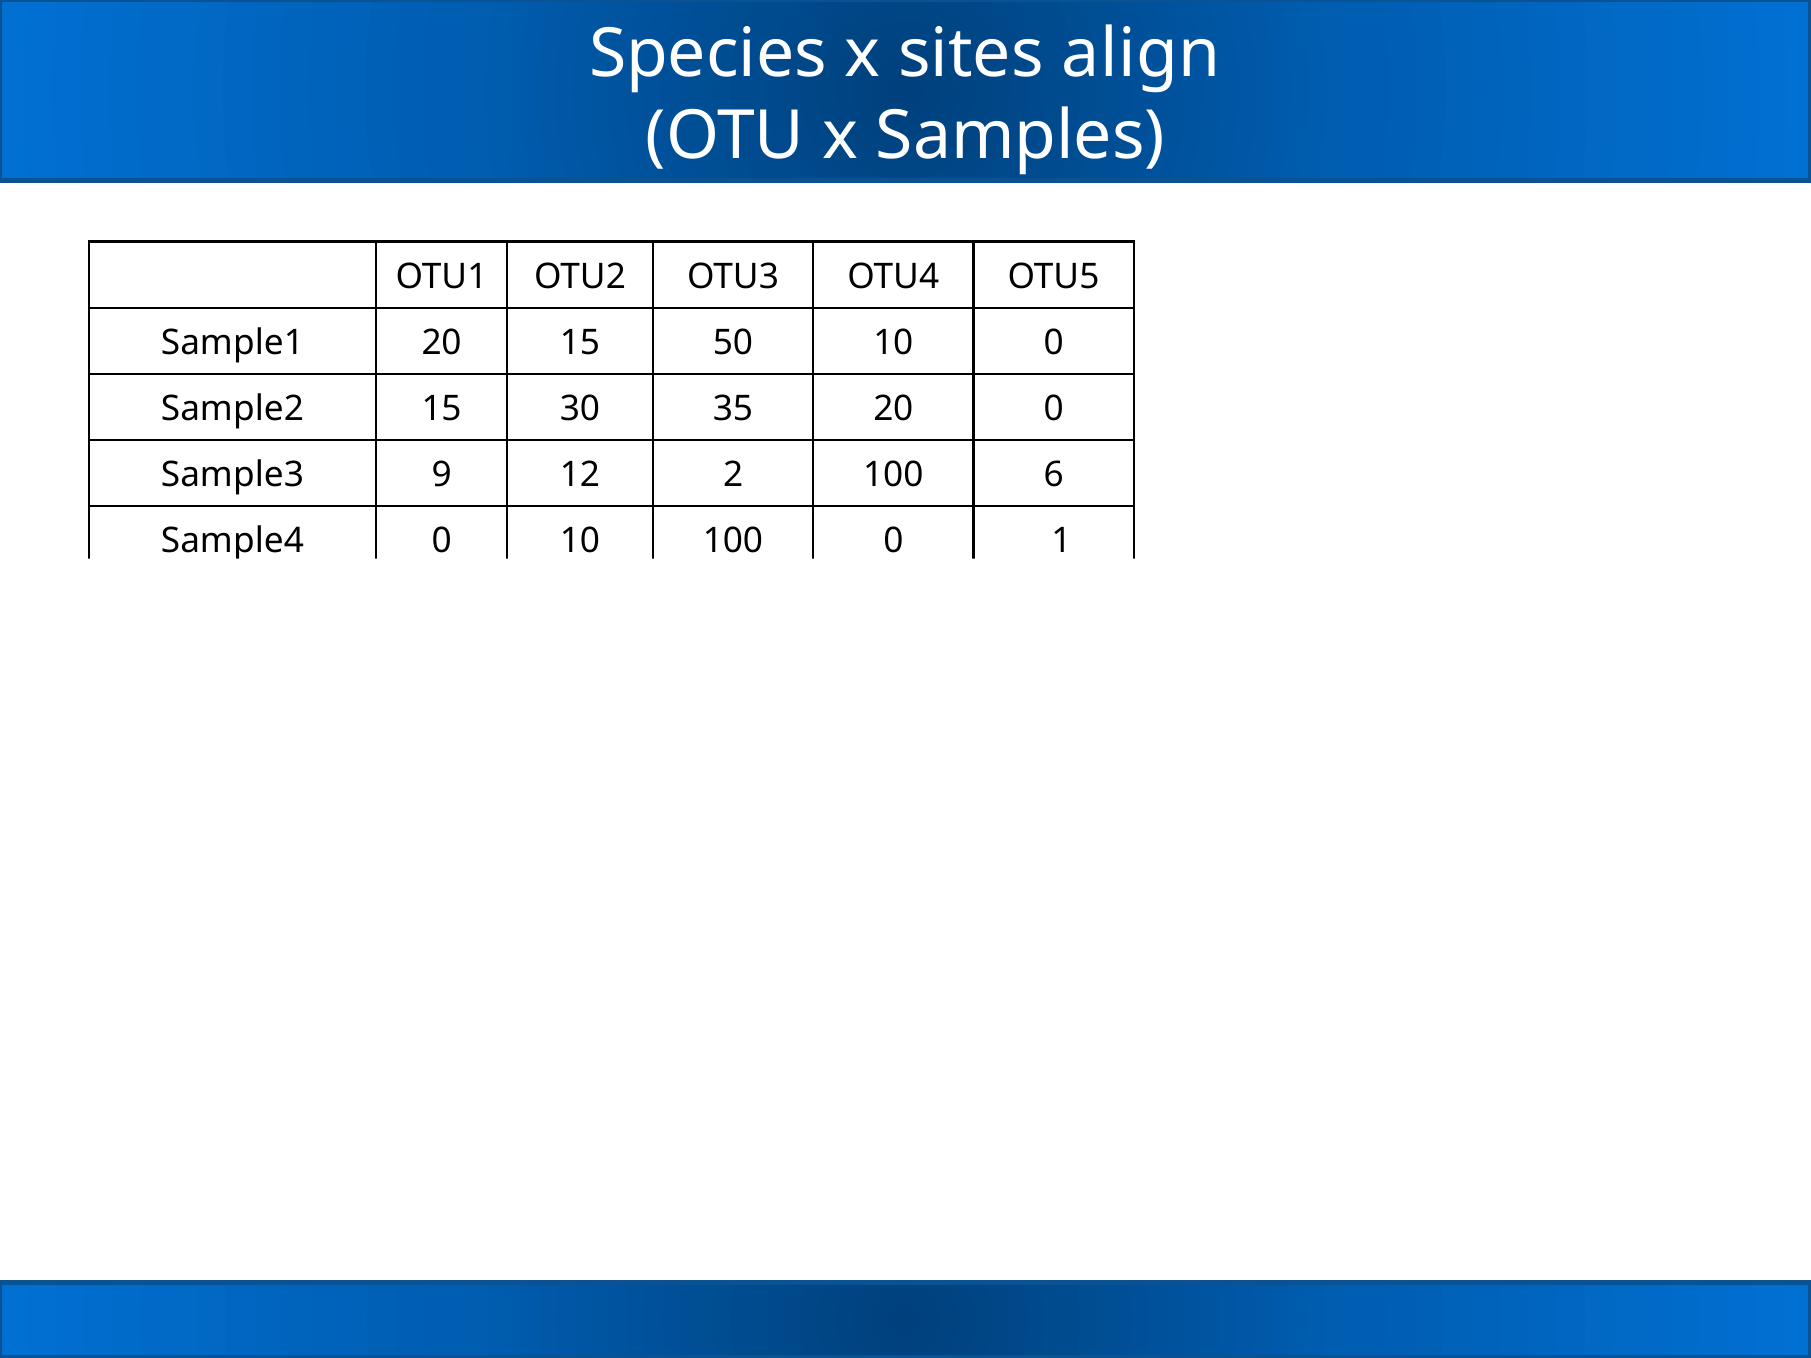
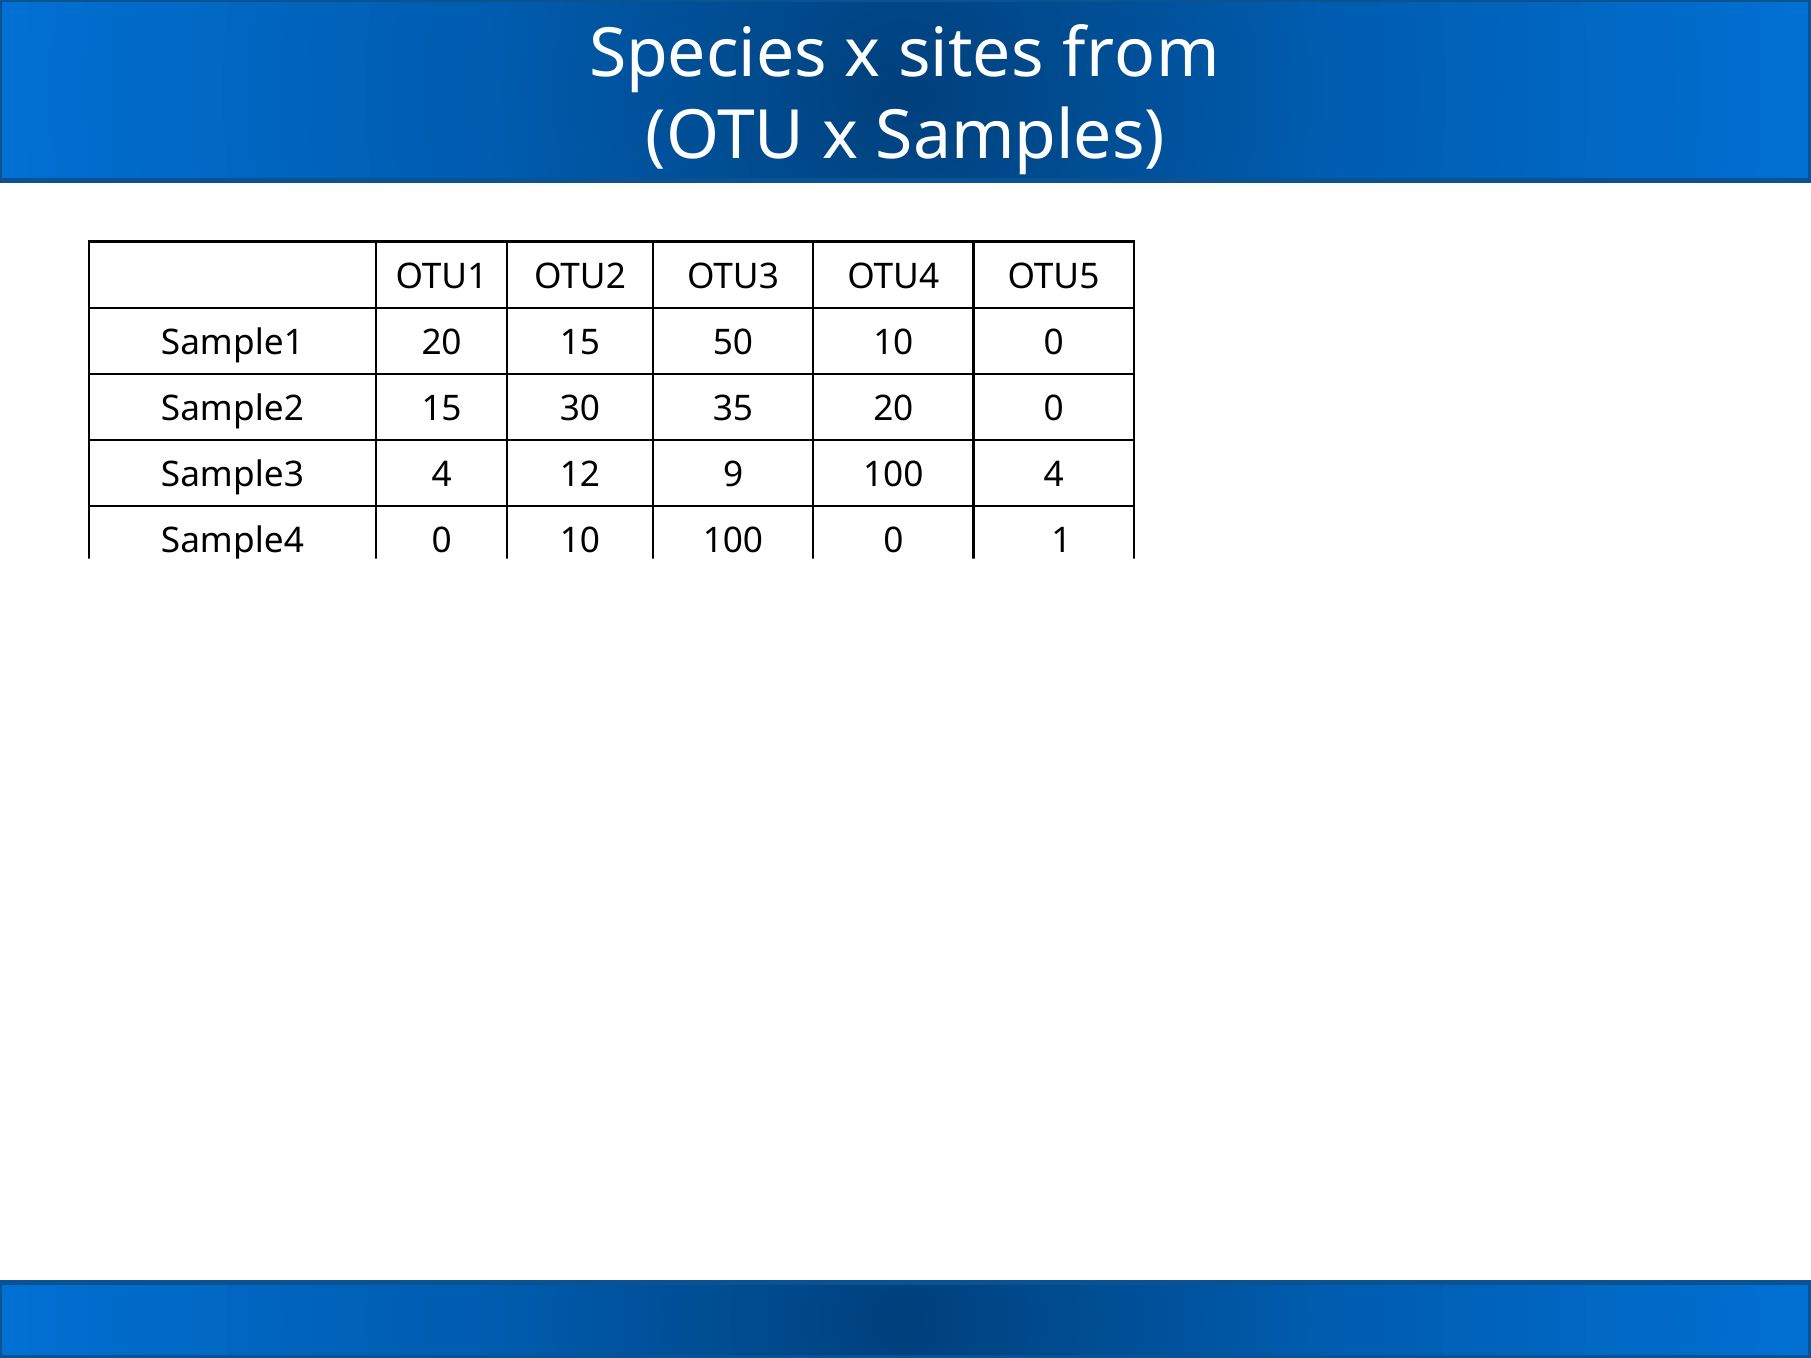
align: align -> from (1141, 54)
Sample3 9: 9 -> 4 (442, 475)
12 2: 2 -> 9 (733, 475)
100 6: 6 -> 4 (1054, 475)
